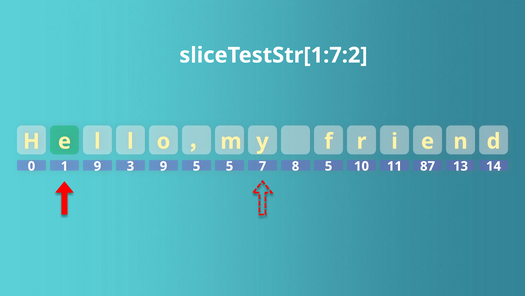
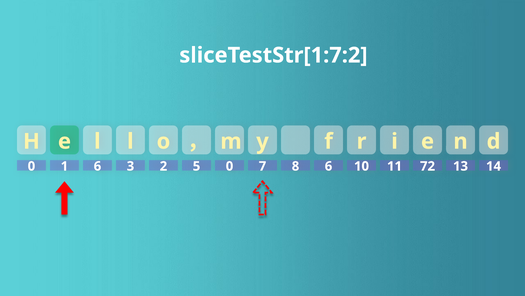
1 9: 9 -> 6 (97, 166)
3 9: 9 -> 2 (163, 166)
5 5: 5 -> 0 (229, 166)
8 5: 5 -> 6 (329, 166)
87: 87 -> 72 (428, 166)
